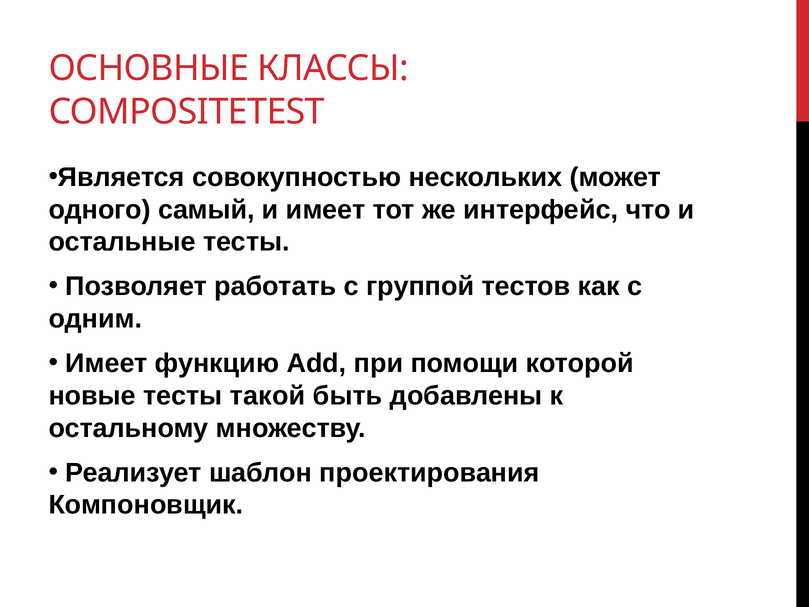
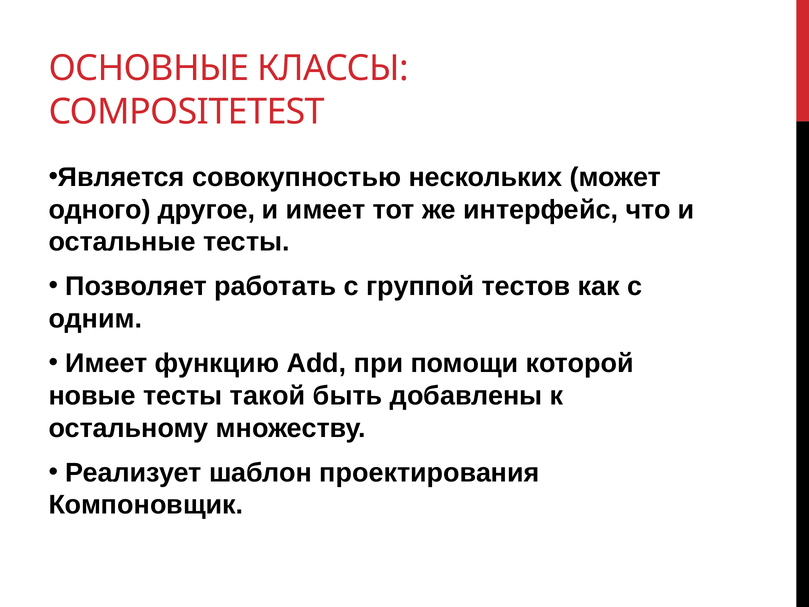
самый: самый -> другое (206, 210)
